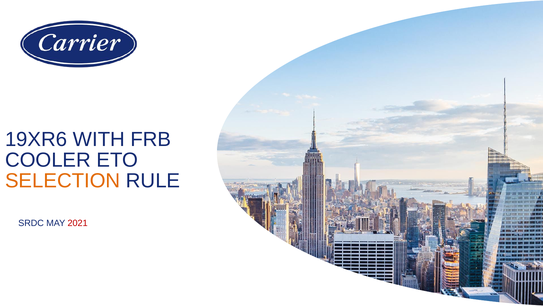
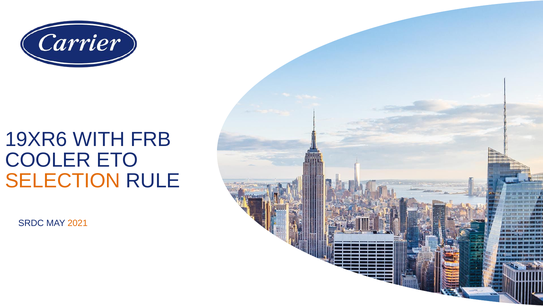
2021 colour: red -> orange (78, 223)
